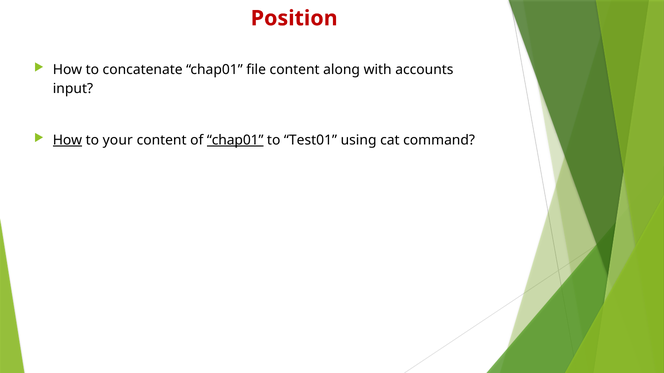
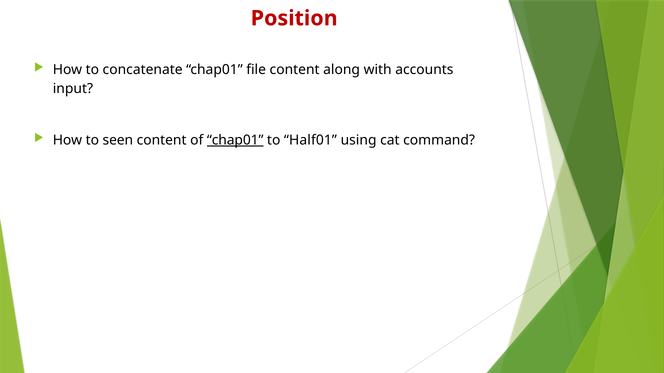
How underline: present -> none (67, 140)
your: your -> seen (118, 140)
Test01: Test01 -> Half01 (310, 140)
